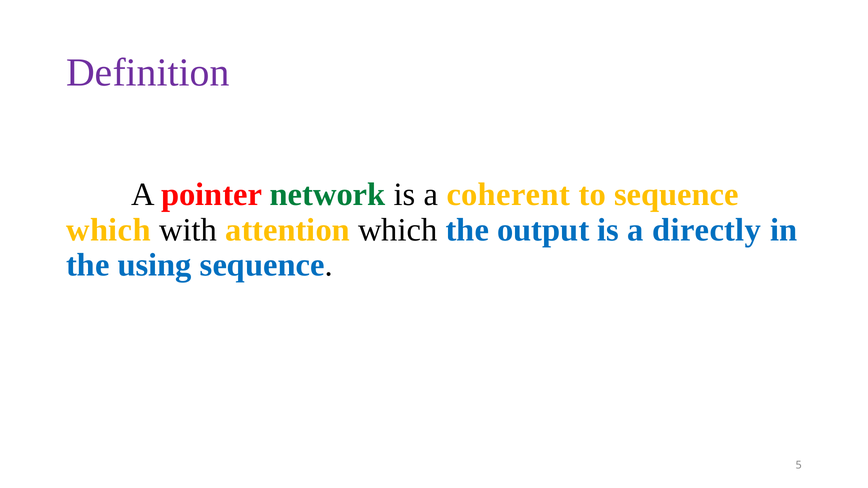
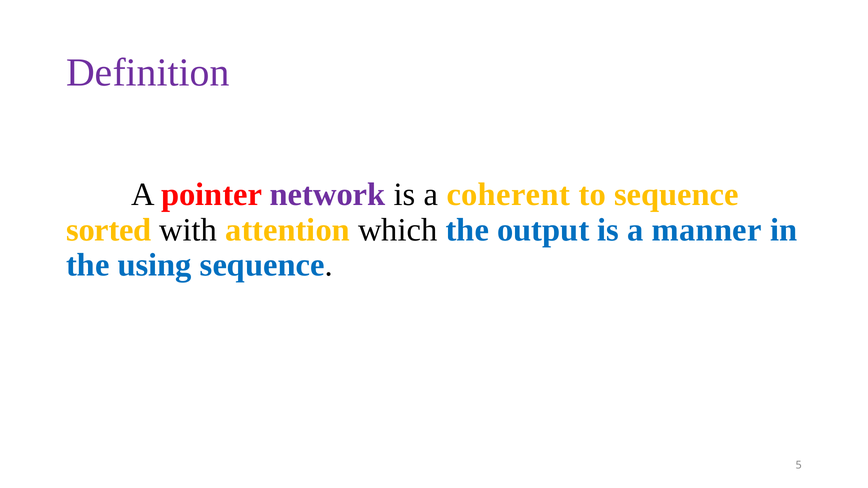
network colour: green -> purple (328, 195)
which: which -> sorted (109, 230)
directly: directly -> manner (707, 230)
